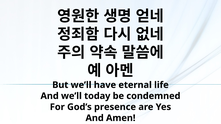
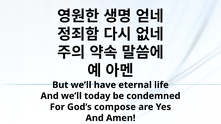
presence: presence -> compose (115, 107)
